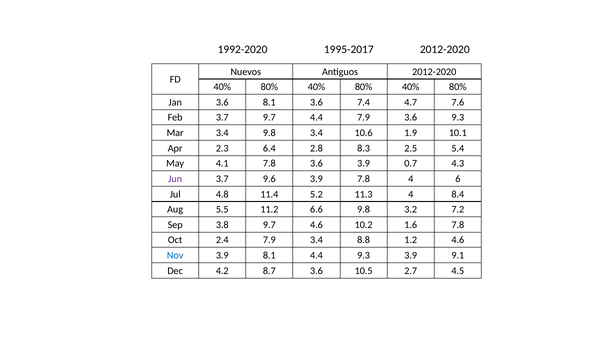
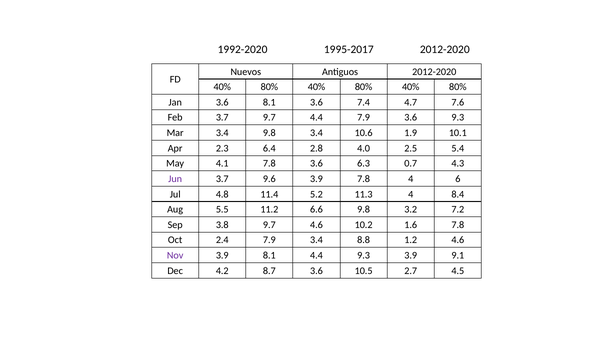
8.3: 8.3 -> 4.0 (364, 148)
3.6 3.9: 3.9 -> 6.3 (364, 164)
Nov colour: blue -> purple (175, 256)
